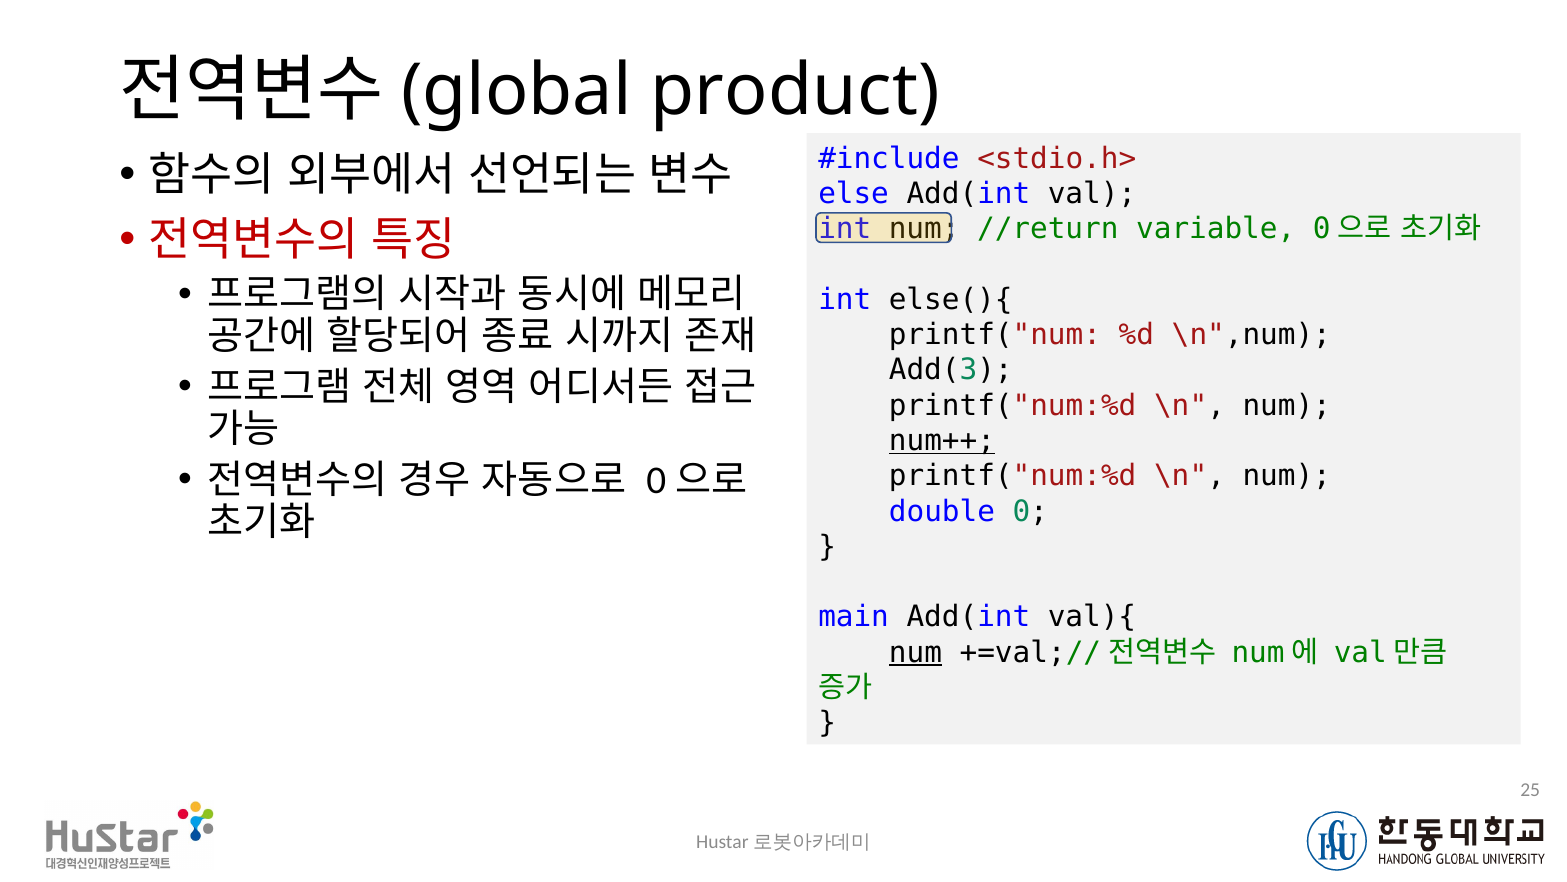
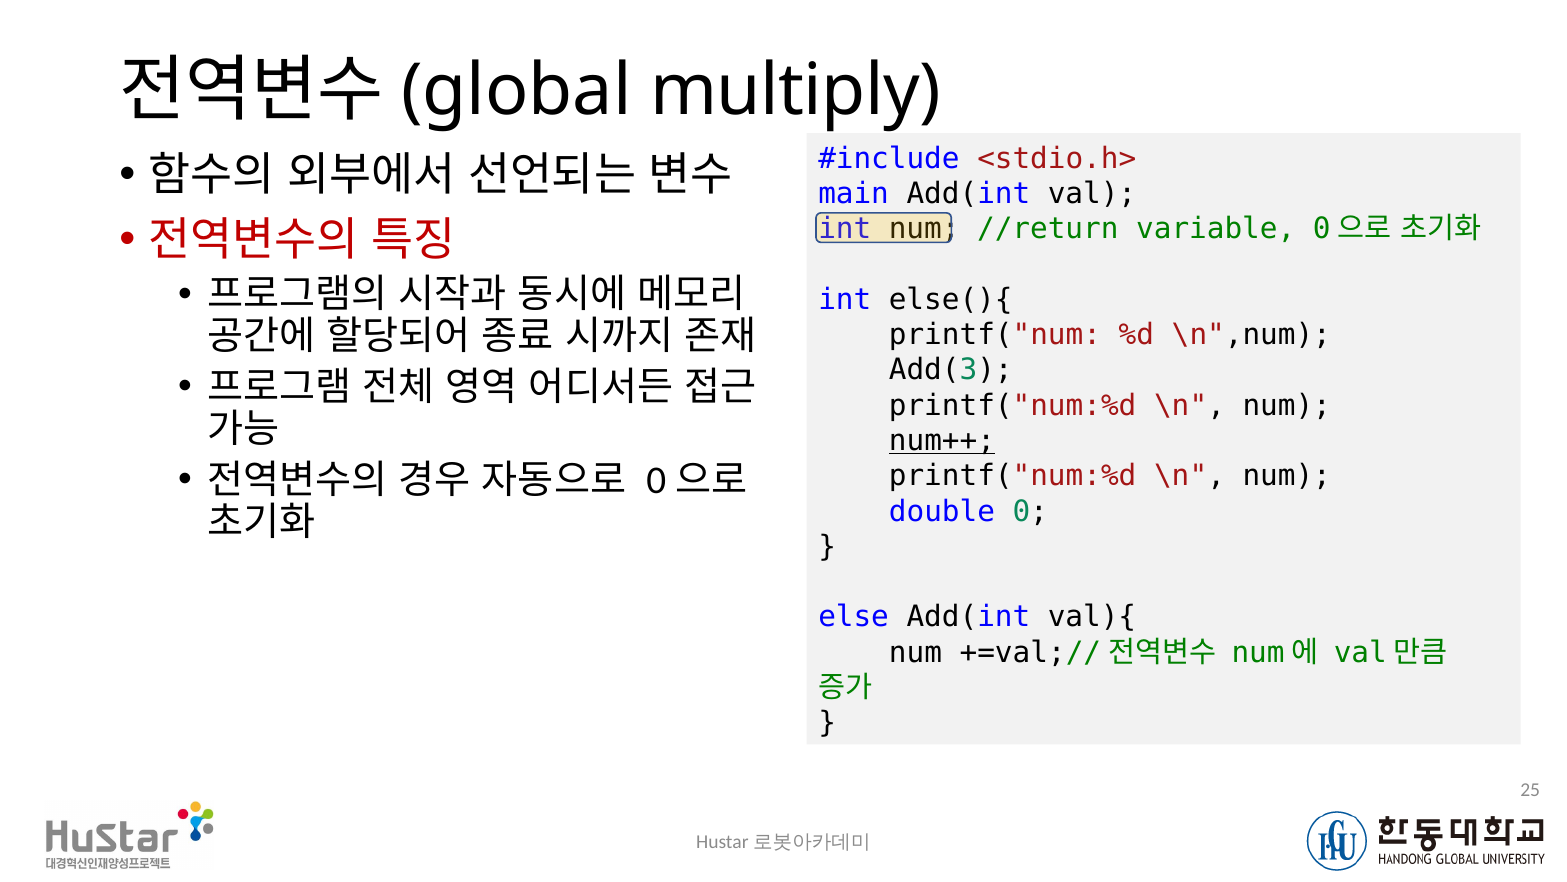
product: product -> multiply (796, 91)
else: else -> main (854, 194)
main: main -> else (854, 617)
num underline: present -> none (915, 652)
